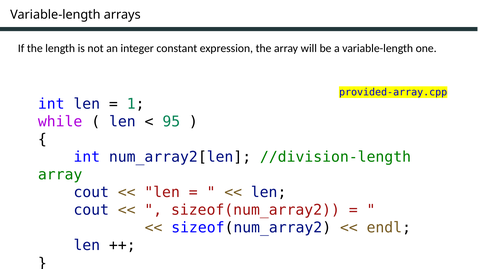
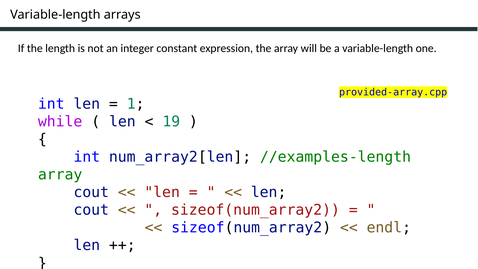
95: 95 -> 19 (171, 122)
//division-length: //division-length -> //examples-length (335, 157)
